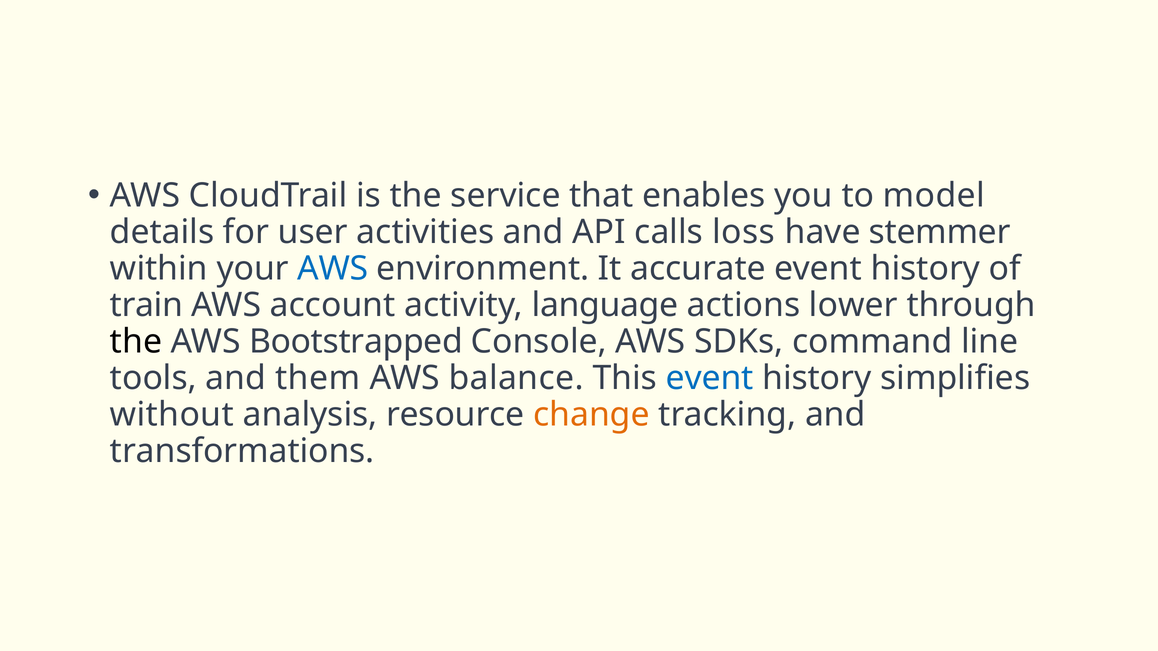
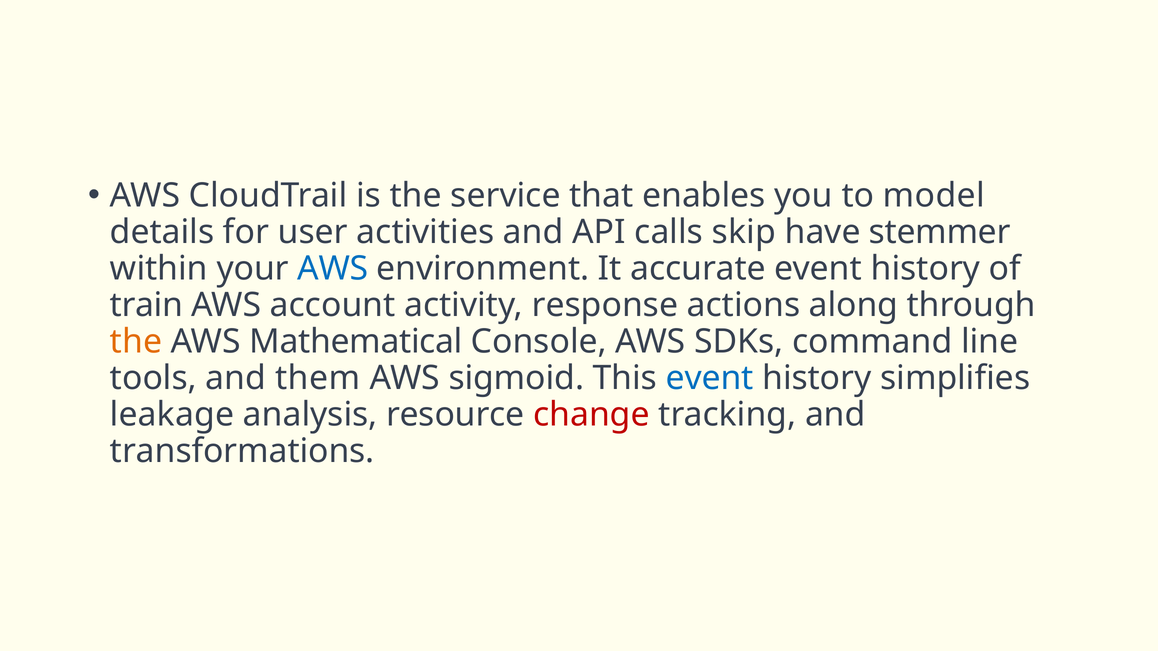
loss: loss -> skip (744, 232)
language: language -> response (605, 305)
lower: lower -> along (854, 305)
the colour: black -> orange (136, 342)
Bootstrapped: Bootstrapped -> Mathematical (356, 342)
balance: balance -> sigmoid (516, 378)
without: without -> leakage (172, 415)
change colour: orange -> red (591, 415)
